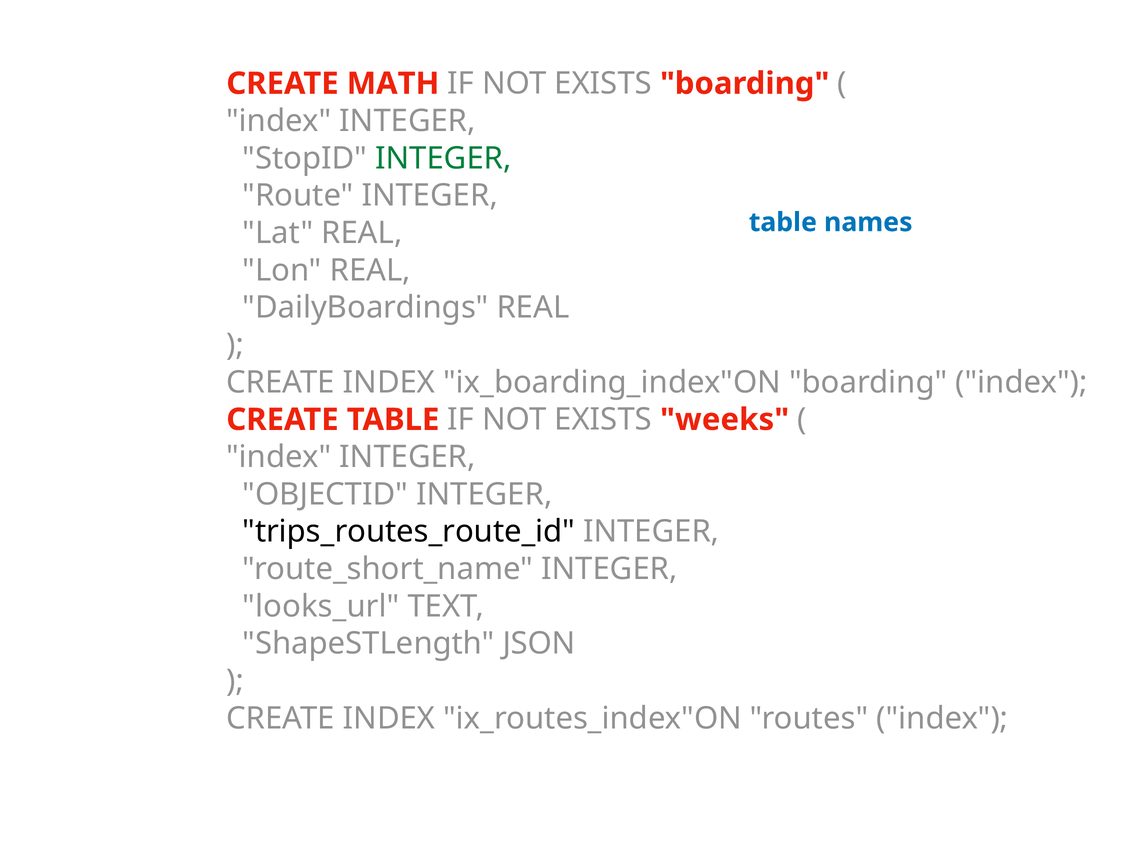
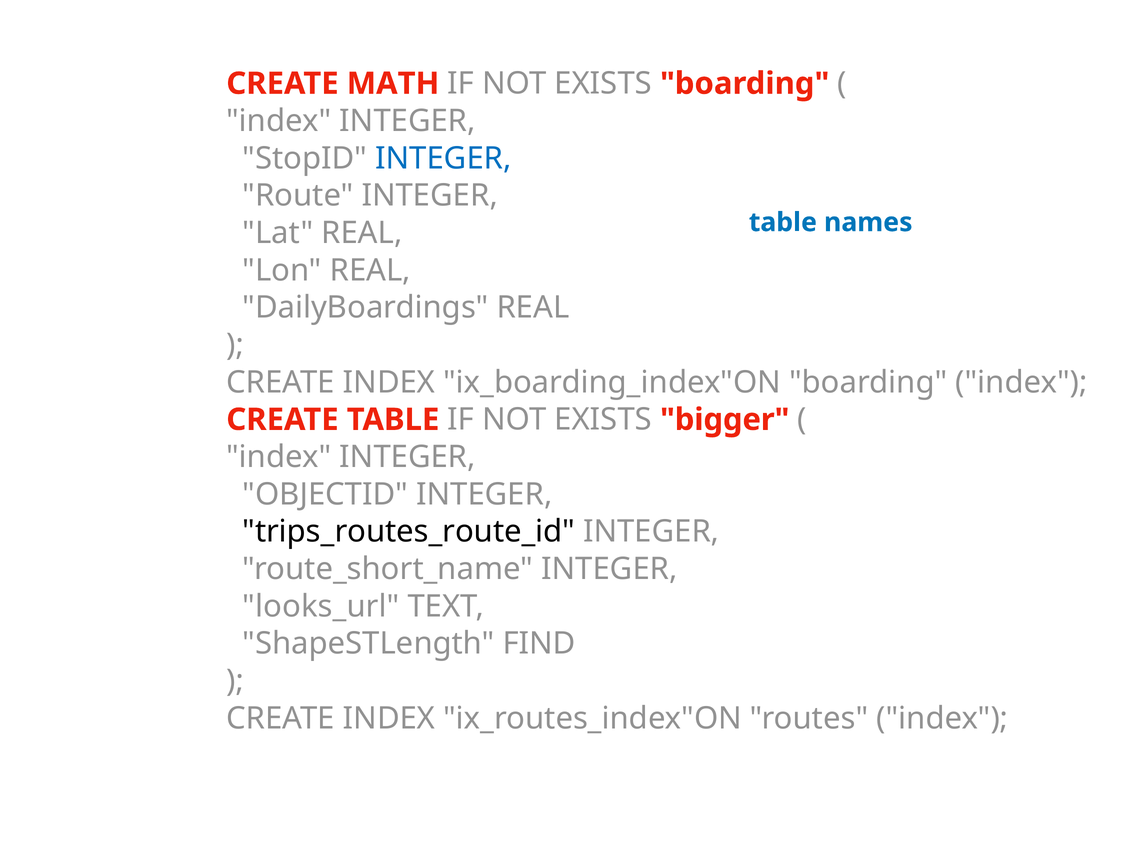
INTEGER colour: green -> blue (443, 158)
weeks: weeks -> bigger (725, 420)
JSON: JSON -> FIND (539, 644)
